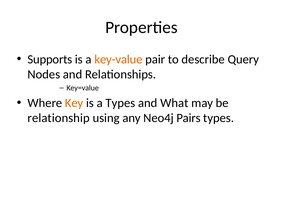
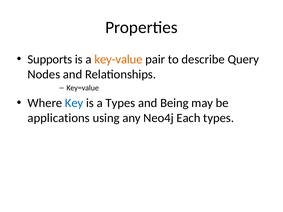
Key colour: orange -> blue (74, 103)
What: What -> Being (174, 103)
relationship: relationship -> applications (59, 118)
Pairs: Pairs -> Each (189, 118)
